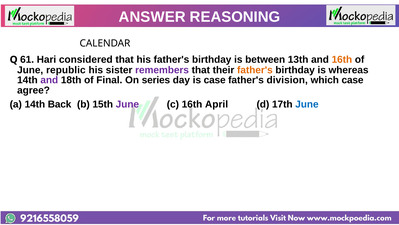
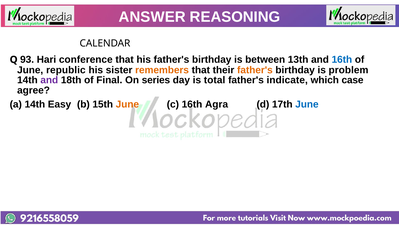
61: 61 -> 93 (27, 60)
considered: considered -> conference (86, 60)
16th colour: orange -> blue (342, 60)
remembers colour: purple -> orange (162, 70)
whereas: whereas -> problem (349, 70)
is case: case -> total (215, 80)
division: division -> indicate (287, 80)
Back: Back -> Easy (60, 104)
June colour: purple -> orange (127, 104)
April: April -> Agra (217, 104)
